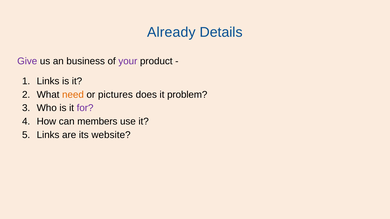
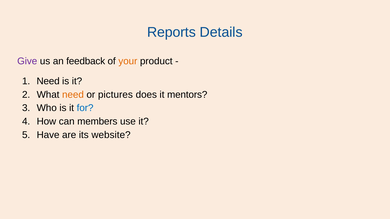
Already: Already -> Reports (171, 32)
business: business -> feedback (86, 61)
your colour: purple -> orange (128, 61)
Links: Links -> Need (48, 81)
problem: problem -> mentors (187, 95)
for colour: purple -> blue (85, 108)
Links: Links -> Have (48, 135)
